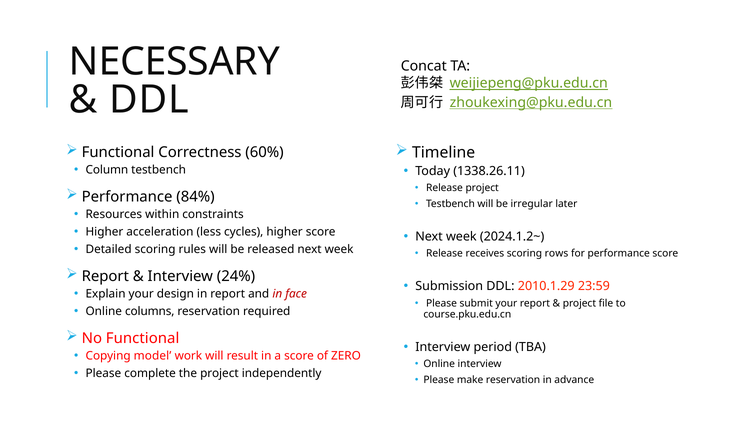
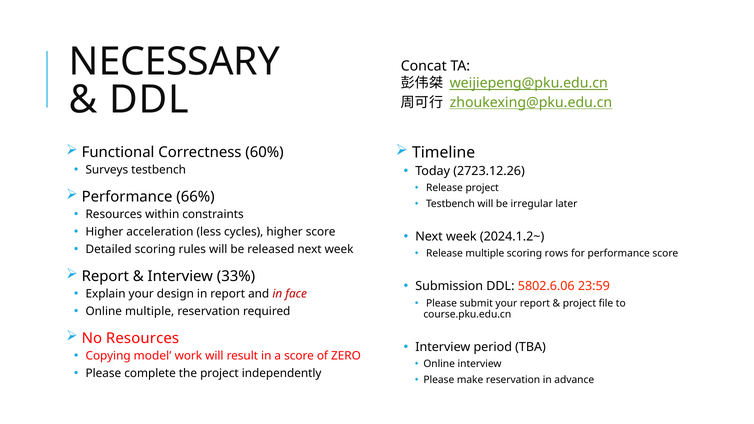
Column: Column -> Surveys (107, 170)
1338.26.11: 1338.26.11 -> 2723.12.26 (489, 171)
84%: 84% -> 66% (195, 197)
Release receives: receives -> multiple (485, 254)
24%: 24% -> 33% (236, 276)
2010.1.29: 2010.1.29 -> 5802.6.06 (546, 286)
Online columns: columns -> multiple (150, 311)
No Functional: Functional -> Resources (143, 338)
